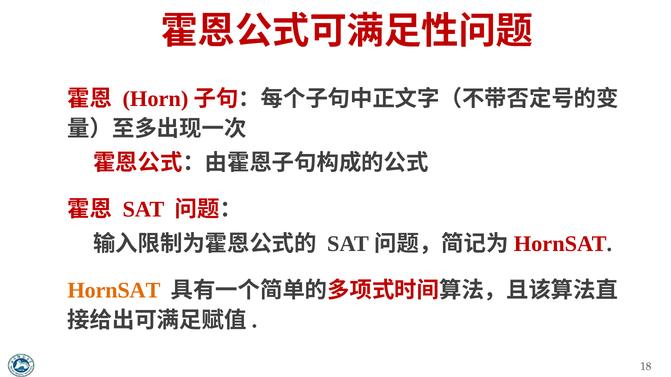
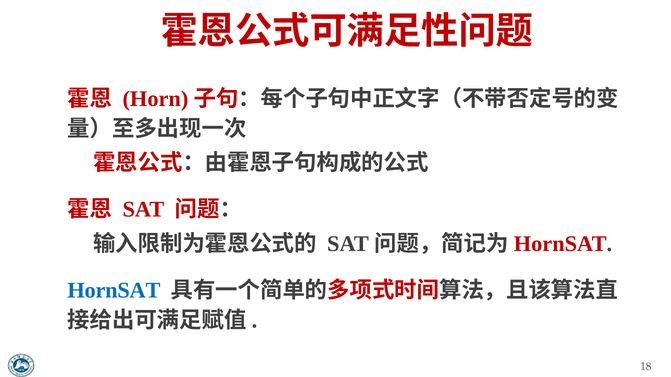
HornSAT colour: orange -> blue (114, 291)
